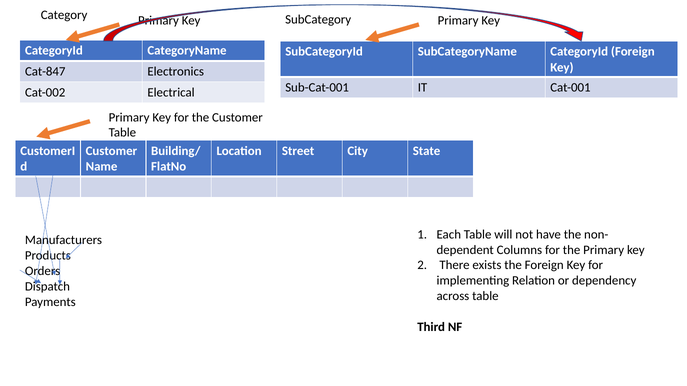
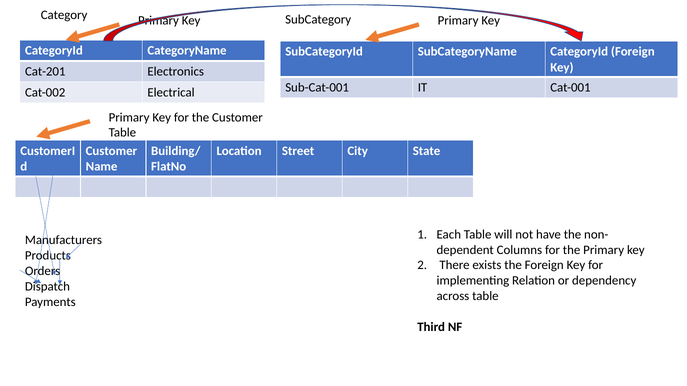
Cat-847: Cat-847 -> Cat-201 (45, 72)
